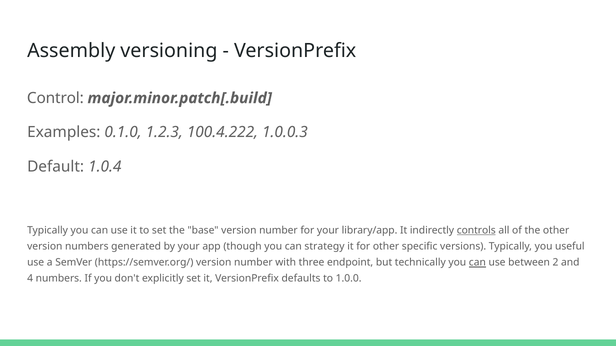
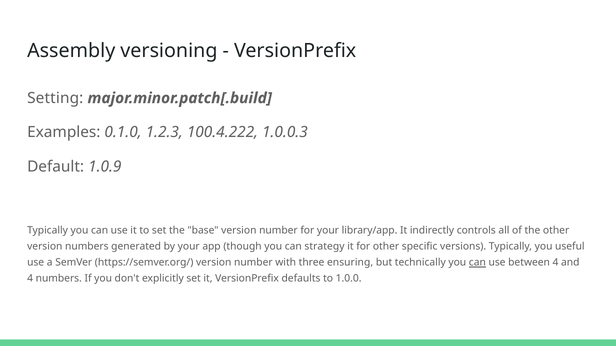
Control: Control -> Setting (55, 98)
1.0.4: 1.0.4 -> 1.0.9 (105, 167)
controls underline: present -> none (476, 231)
endpoint: endpoint -> ensuring (350, 263)
between 2: 2 -> 4 (556, 263)
